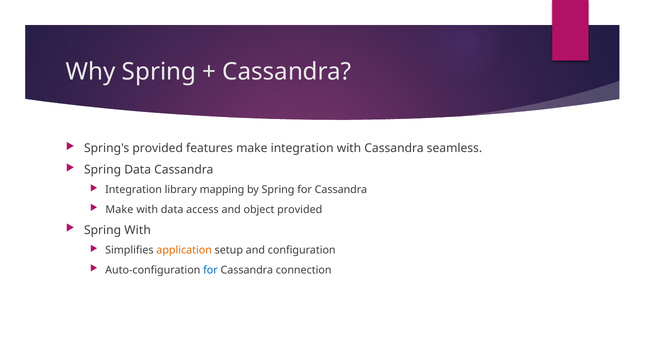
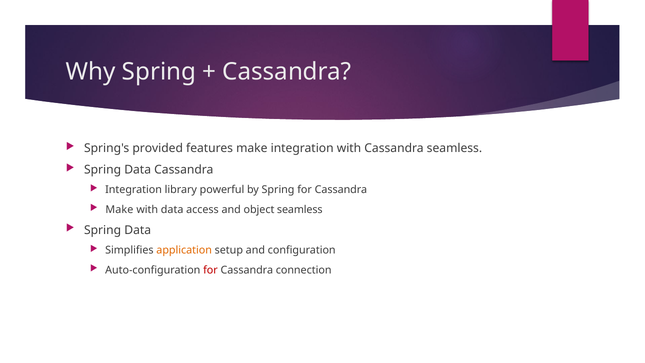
mapping: mapping -> powerful (222, 190)
object provided: provided -> seamless (300, 209)
With: With -> Data (138, 230)
for colour: blue -> red (210, 270)
